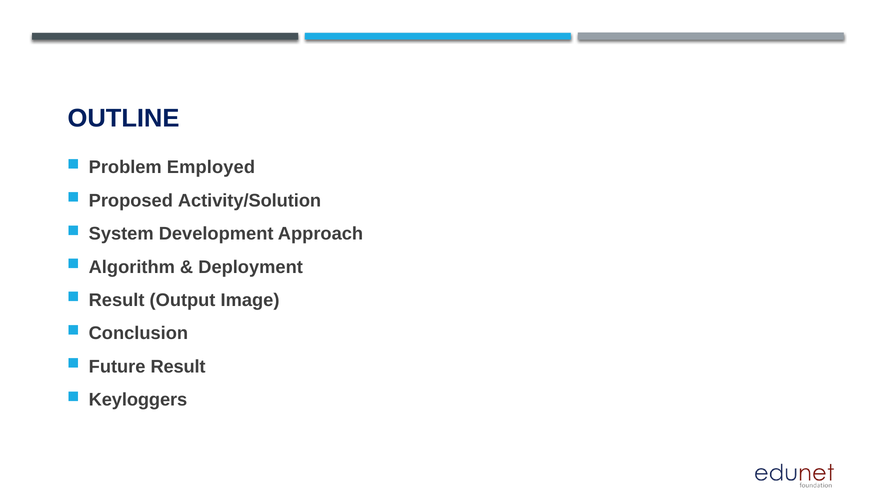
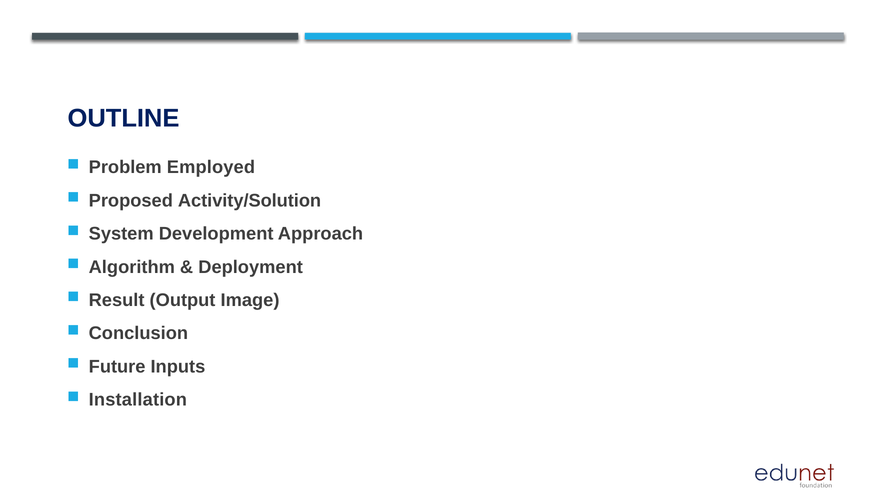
Future Result: Result -> Inputs (178, 366)
Keyloggers: Keyloggers -> Installation (138, 400)
